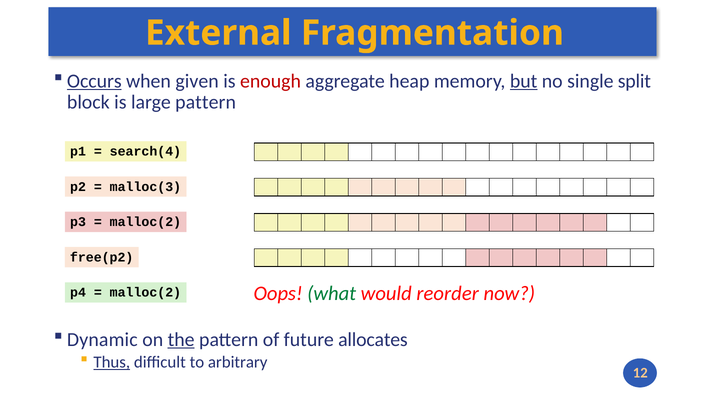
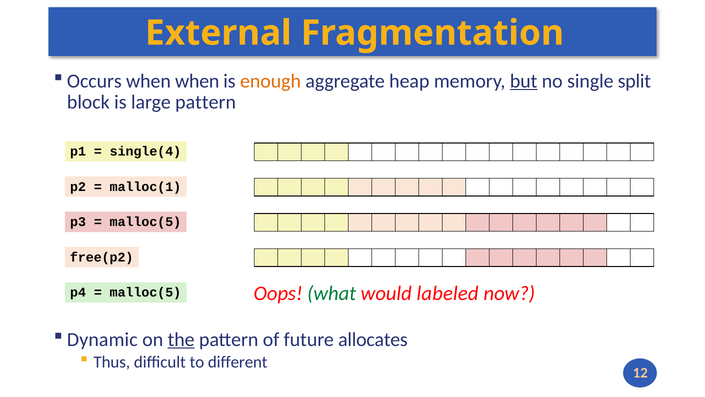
Occurs underline: present -> none (94, 81)
when given: given -> when (197, 81)
enough colour: red -> orange (270, 81)
search(4: search(4 -> single(4 (145, 151)
malloc(3: malloc(3 -> malloc(1 (145, 187)
malloc(2: malloc(2 -> malloc(5 (145, 222)
malloc(2: malloc(2 -> malloc(5 (145, 292)
reorder: reorder -> labeled (448, 293)
Thus underline: present -> none (112, 362)
arbitrary: arbitrary -> different (238, 362)
